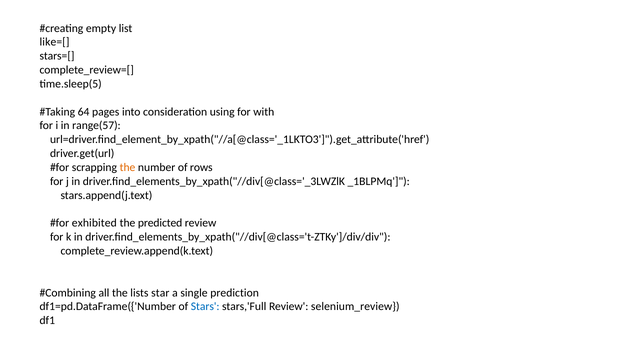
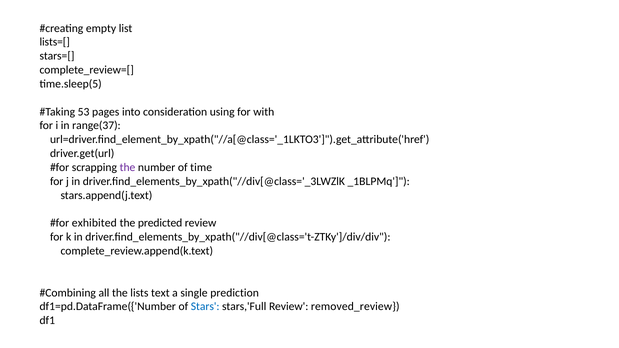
like=[: like=[ -> lists=[ (55, 42)
64: 64 -> 53 (84, 112)
range(57: range(57 -> range(37 (96, 126)
the colour: orange -> purple (128, 167)
rows: rows -> time (201, 167)
star: star -> text (160, 293)
selenium_review: selenium_review -> removed_review (355, 307)
